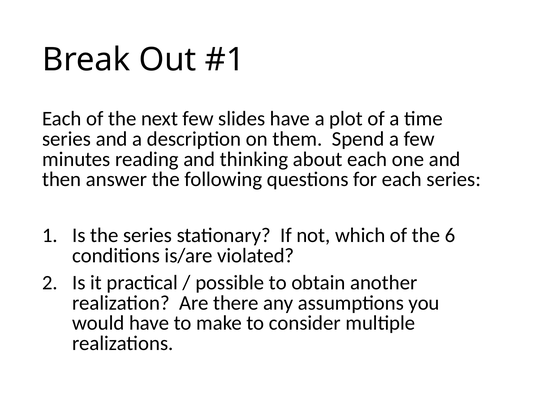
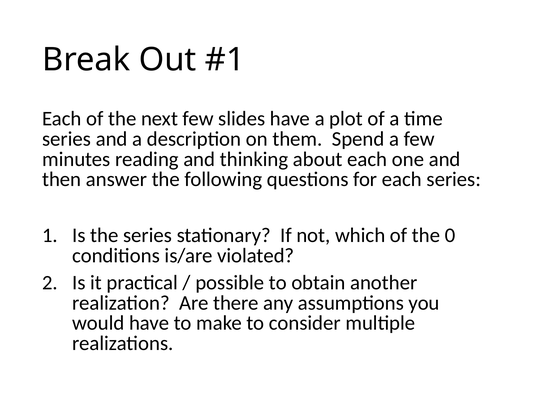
6: 6 -> 0 (450, 236)
